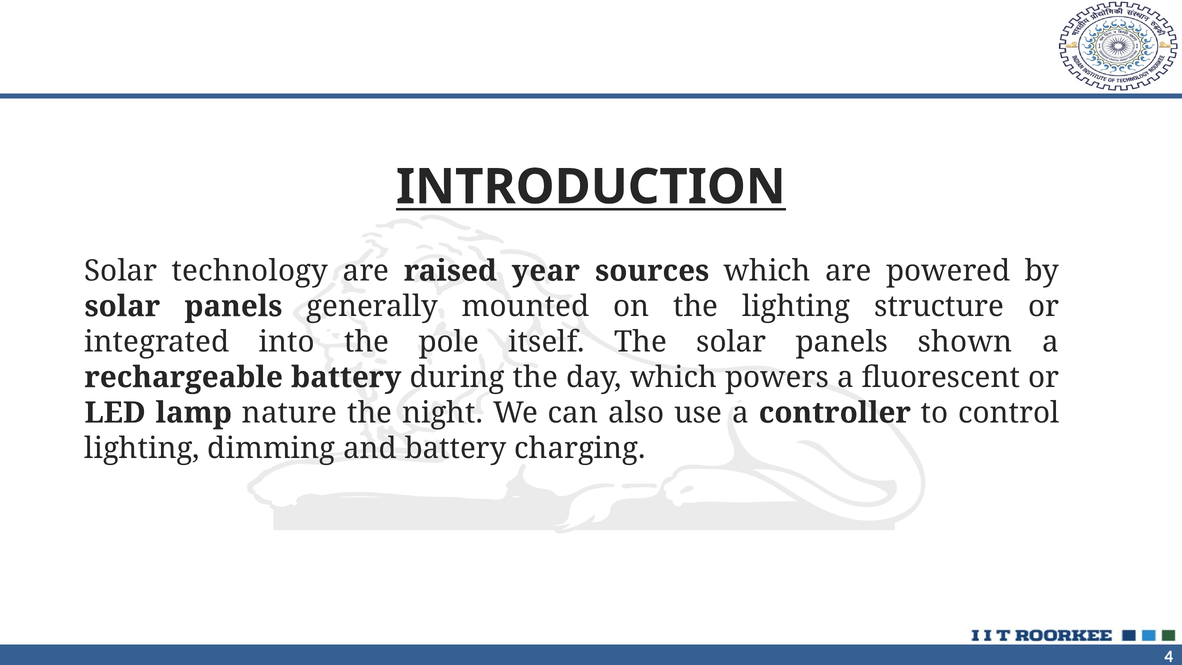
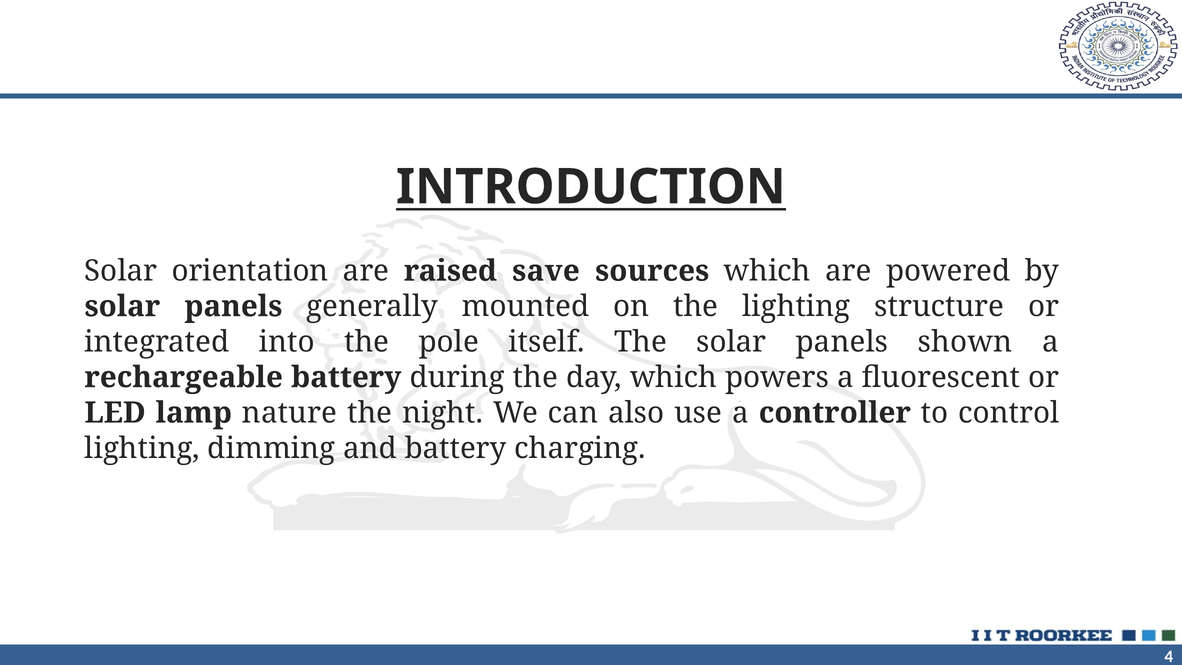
technology: technology -> orientation (250, 271)
year: year -> save (546, 271)
